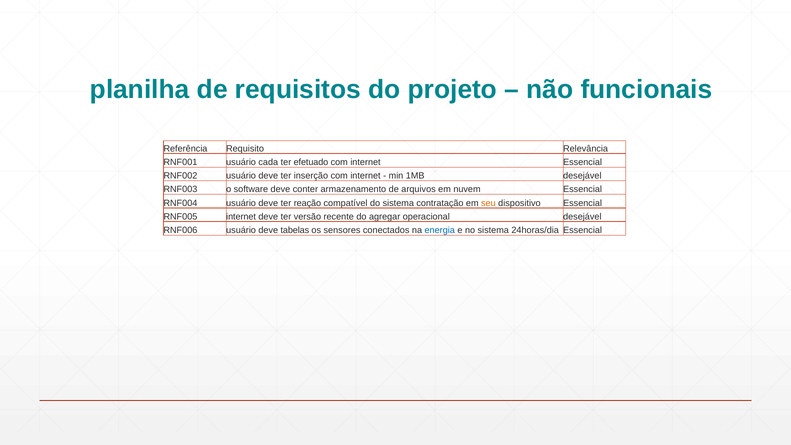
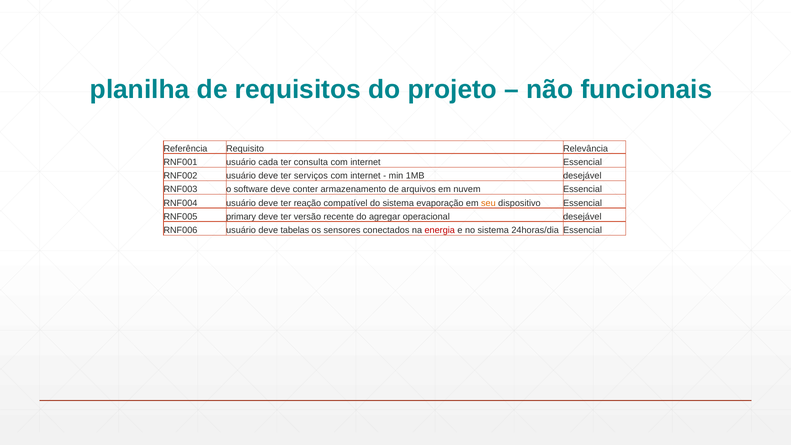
efetuado: efetuado -> consulta (311, 162)
inserção: inserção -> serviços (311, 176)
contratação: contratação -> evaporação (440, 203)
RNF005 internet: internet -> primary (241, 217)
energia colour: blue -> red (440, 230)
